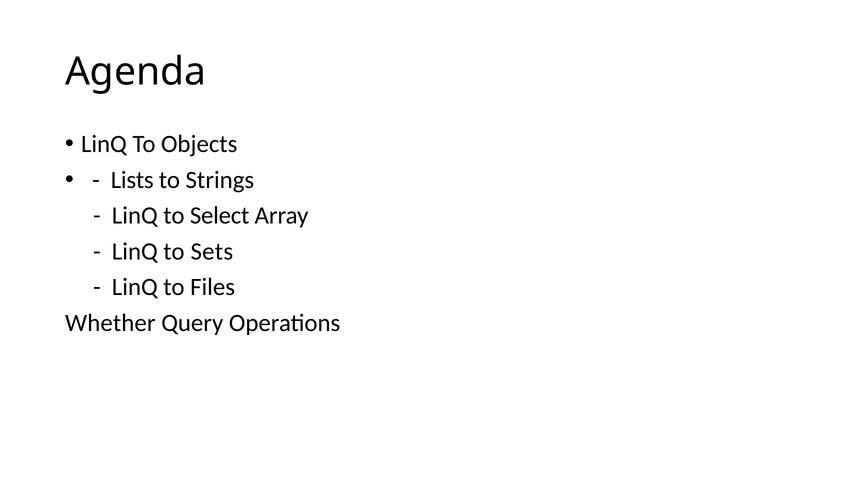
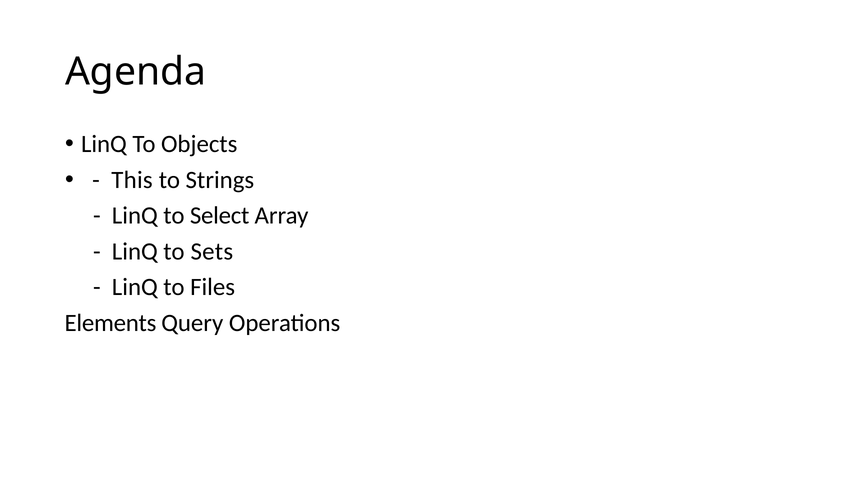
Lists: Lists -> This (132, 180)
Whether: Whether -> Elements (110, 323)
